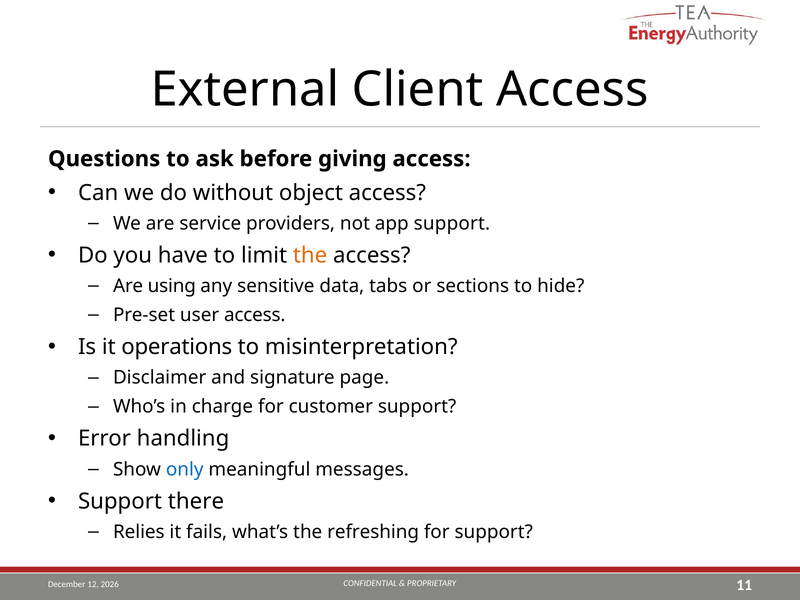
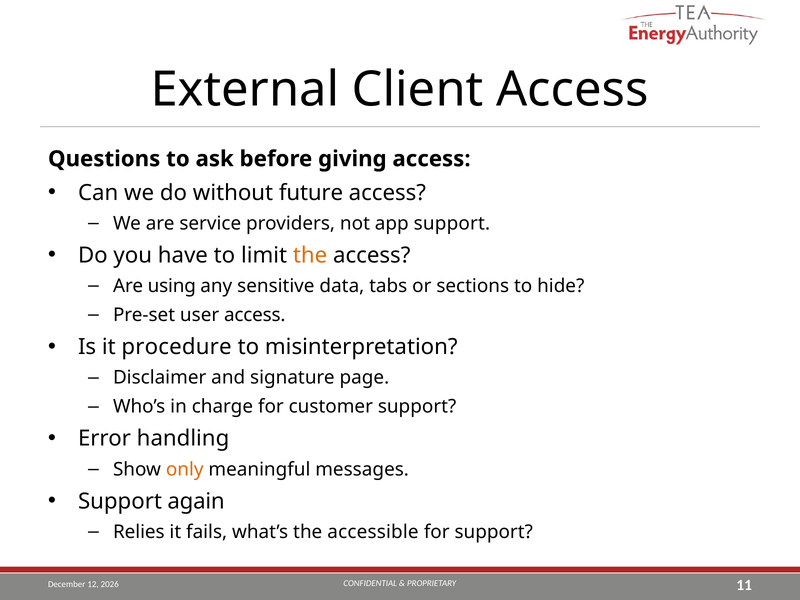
object: object -> future (311, 193)
operations: operations -> procedure (177, 347)
only colour: blue -> orange (185, 469)
there: there -> again (196, 501)
refreshing: refreshing -> accessible (373, 532)
